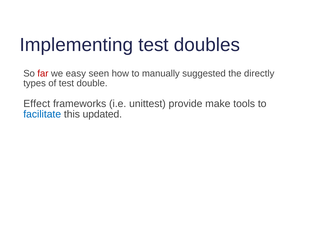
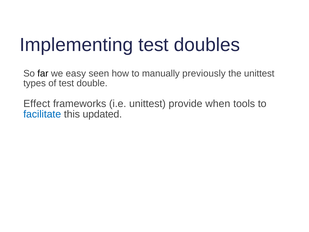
far colour: red -> black (43, 73)
suggested: suggested -> previously (204, 73)
the directly: directly -> unittest (259, 73)
make: make -> when (218, 104)
